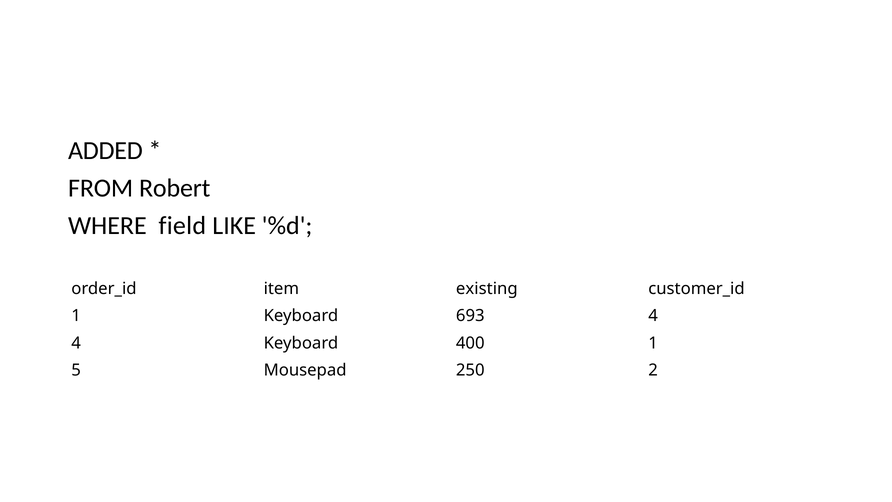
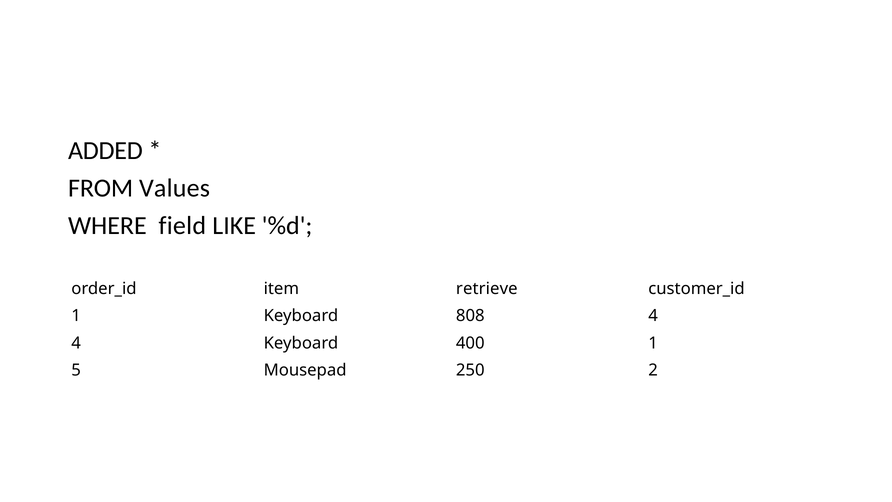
Robert: Robert -> Values (175, 188)
existing: existing -> retrieve (487, 288)
693: 693 -> 808 (470, 316)
